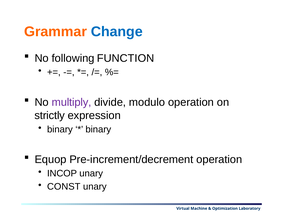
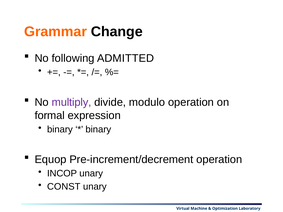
Change colour: blue -> black (117, 32)
FUNCTION: FUNCTION -> ADMITTED (126, 58)
strictly: strictly -> formal (50, 116)
